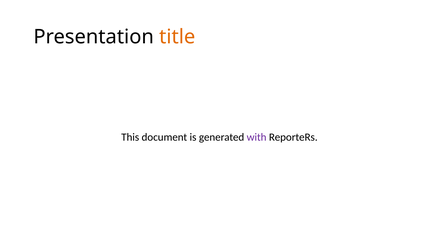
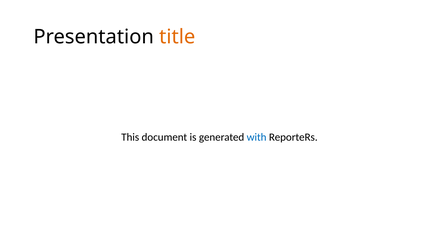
with colour: purple -> blue (257, 137)
